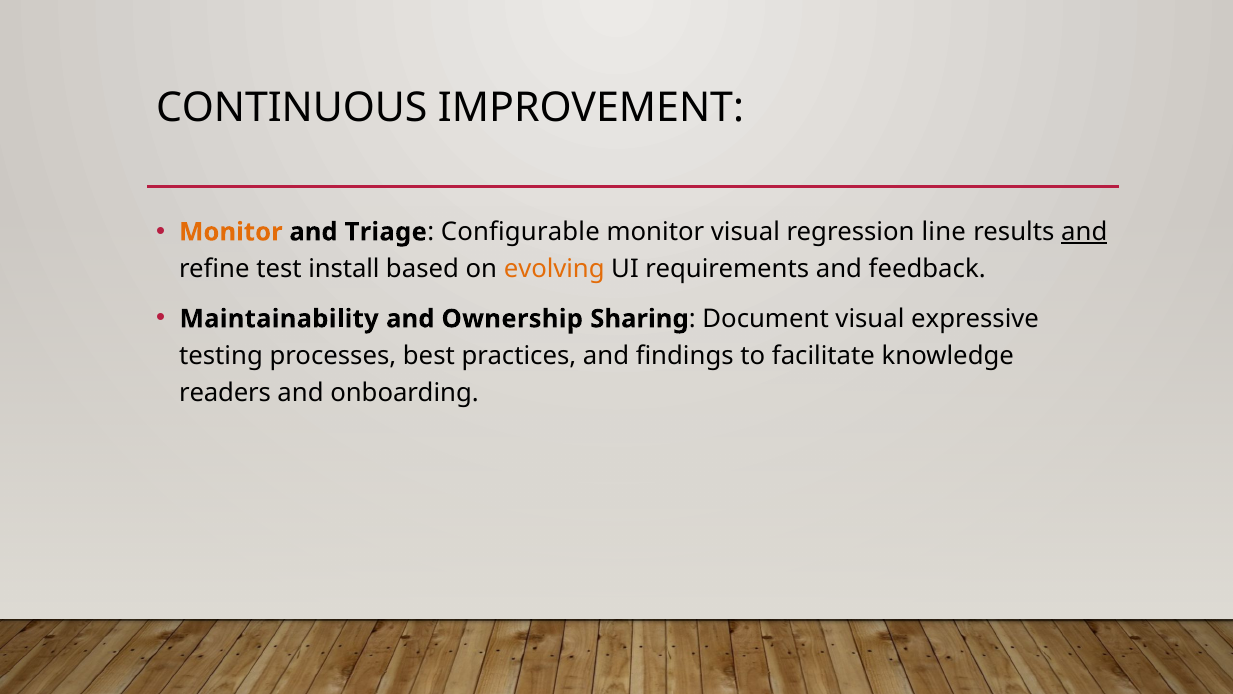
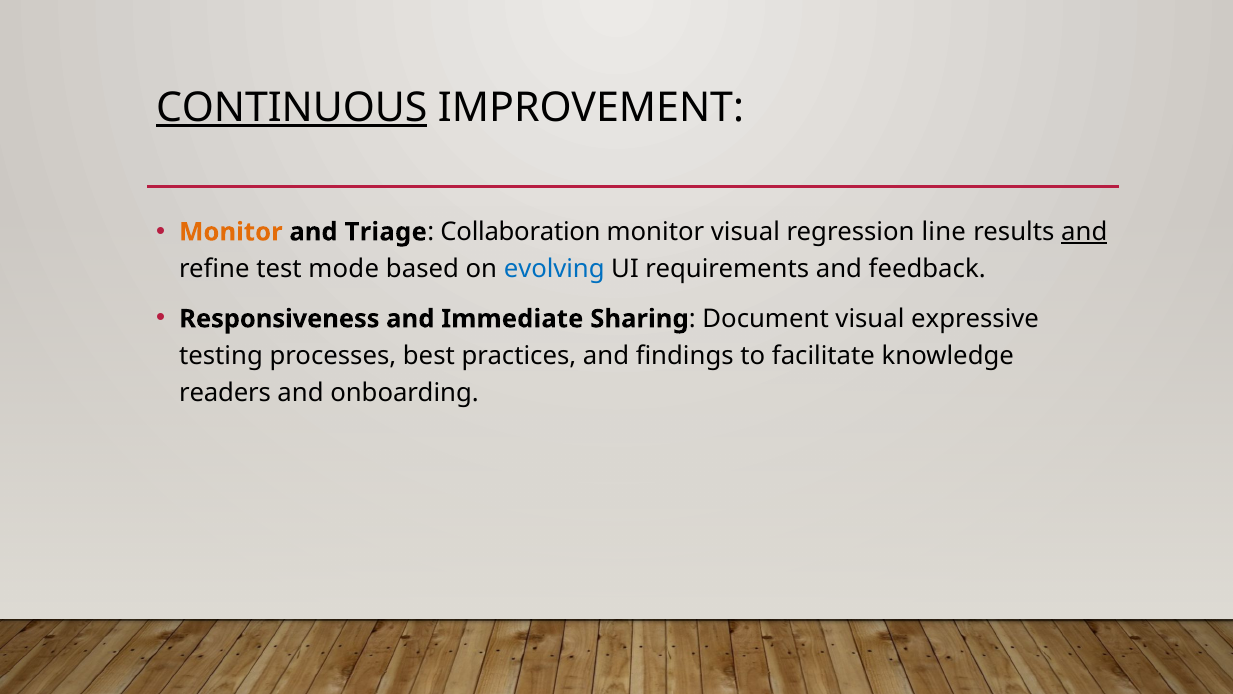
CONTINUOUS underline: none -> present (292, 108)
Configurable: Configurable -> Collaboration (521, 232)
install: install -> mode (344, 269)
evolving colour: orange -> blue (554, 269)
Maintainability: Maintainability -> Responsiveness (279, 319)
Ownership: Ownership -> Immediate (512, 319)
